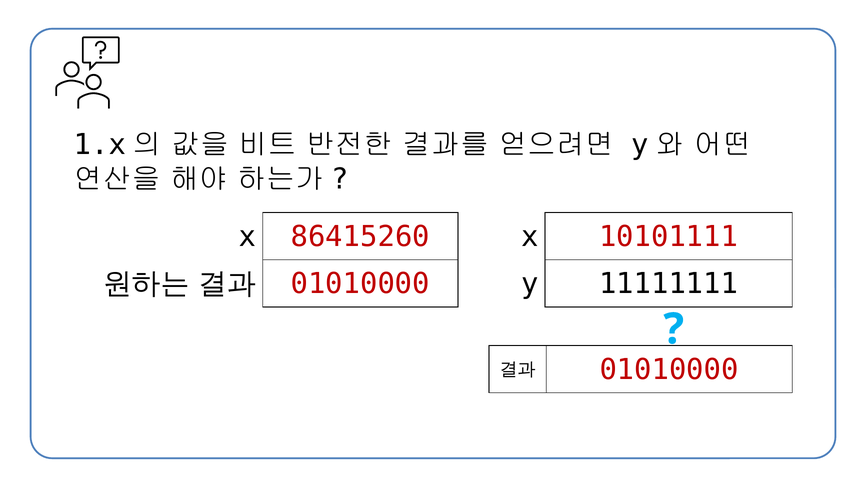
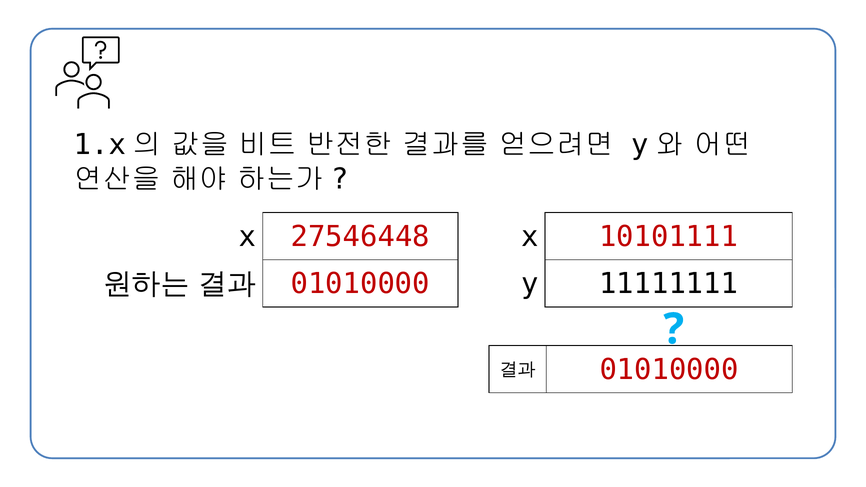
86415260: 86415260 -> 27546448 (360, 237)
